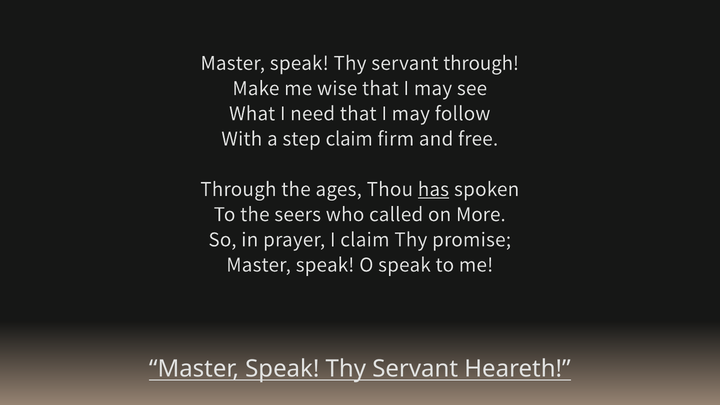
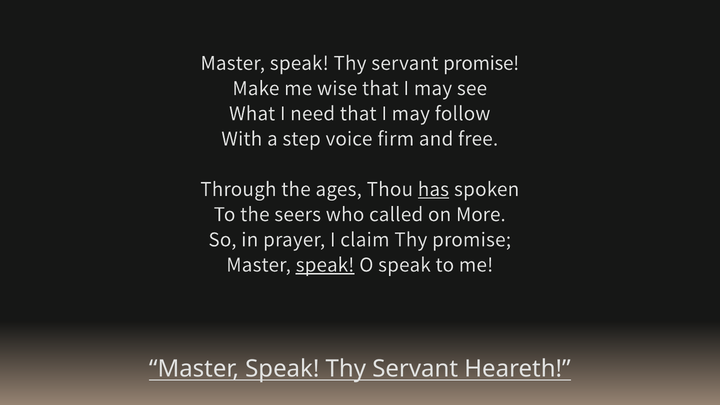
servant through: through -> promise (481, 63)
step claim: claim -> voice (349, 139)
speak underline: none -> present (325, 265)
